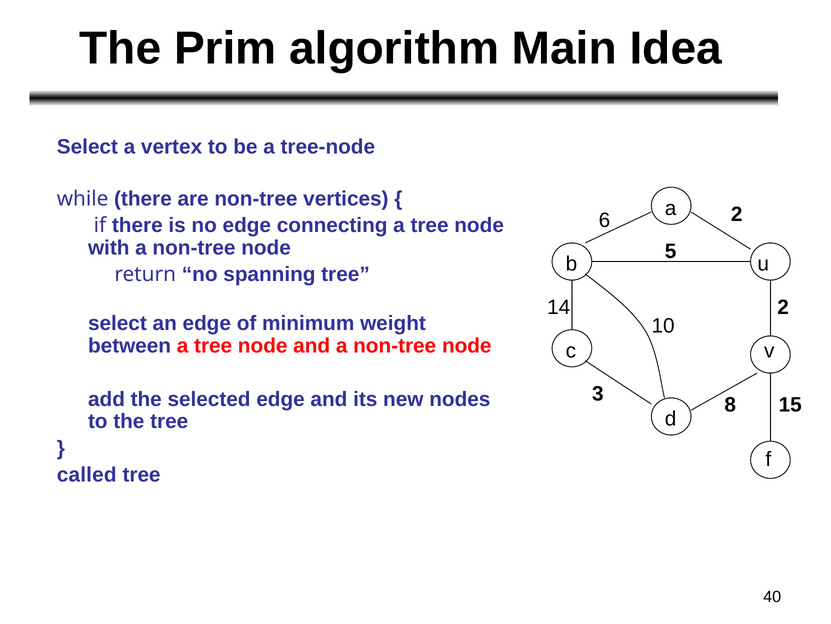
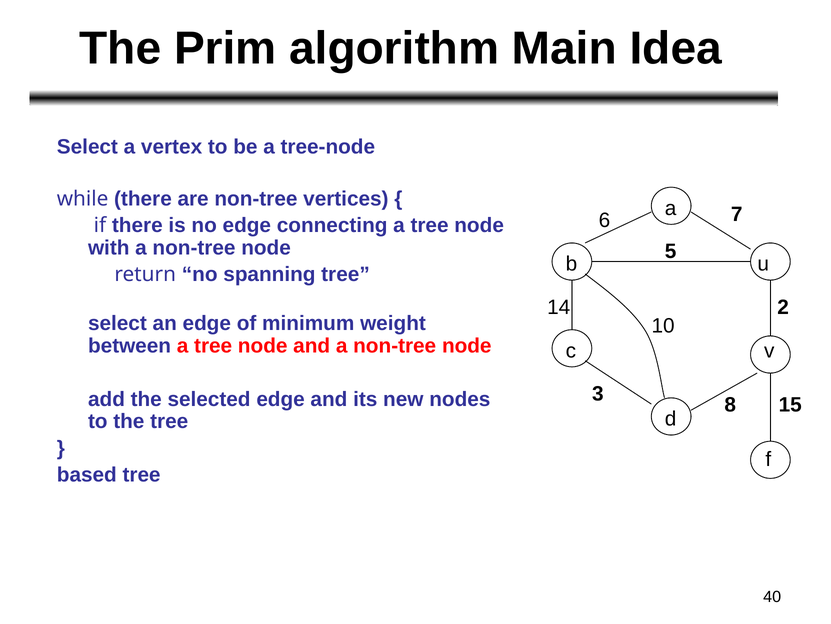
6 2: 2 -> 7 (737, 214)
called: called -> based (87, 474)
